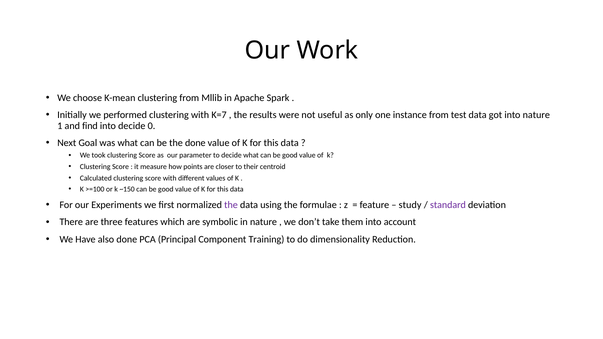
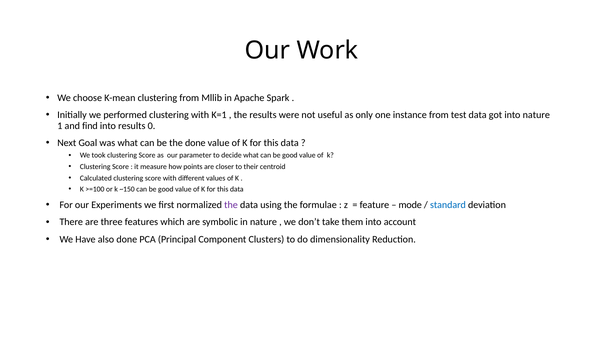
K=7: K=7 -> K=1 (219, 115)
into decide: decide -> results (132, 126)
study: study -> mode (410, 205)
standard colour: purple -> blue (448, 205)
Training: Training -> Clusters (266, 239)
